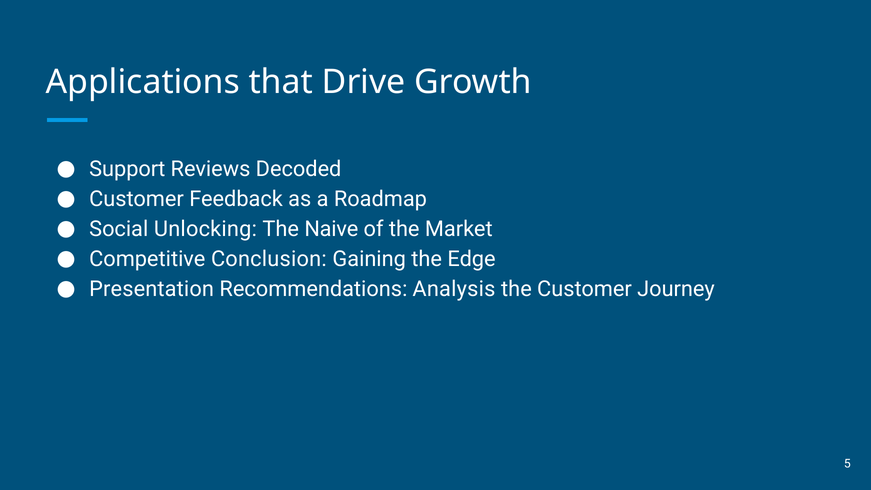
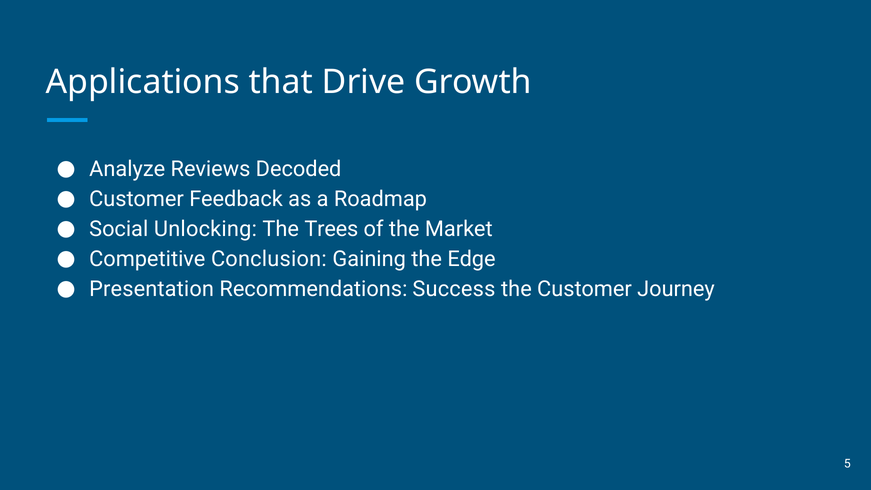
Support: Support -> Analyze (127, 169)
Naive: Naive -> Trees (331, 229)
Analysis: Analysis -> Success (454, 289)
